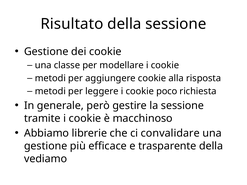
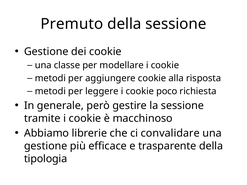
Risultato: Risultato -> Premuto (72, 24)
vediamo: vediamo -> tipologia (46, 159)
